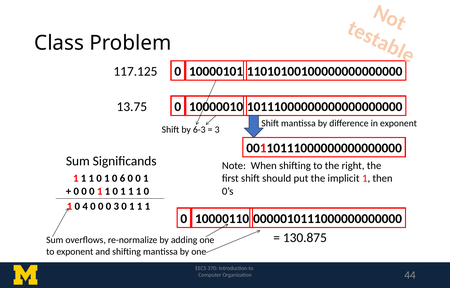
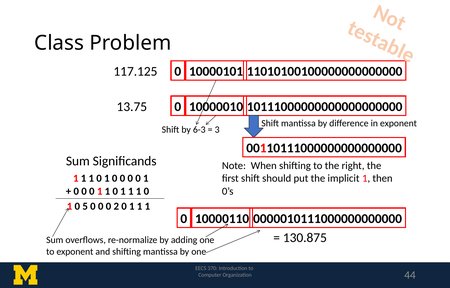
1 0 6: 6 -> 0 (122, 178)
4: 4 -> 5 (85, 206)
0 3: 3 -> 2 (116, 206)
